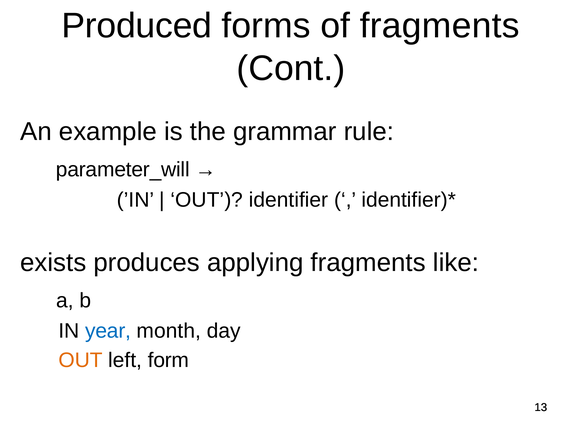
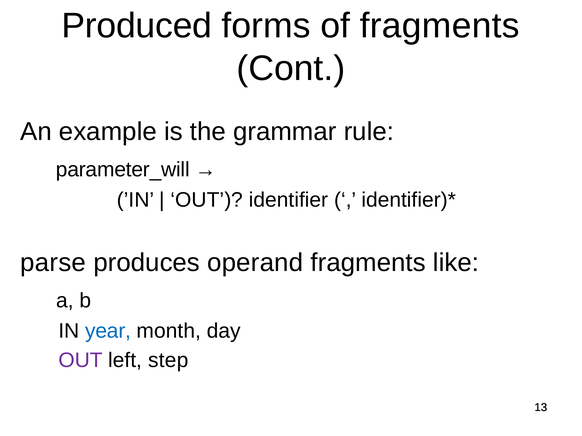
exists: exists -> parse (53, 263)
applying: applying -> operand (255, 263)
OUT colour: orange -> purple (81, 361)
form: form -> step (168, 361)
